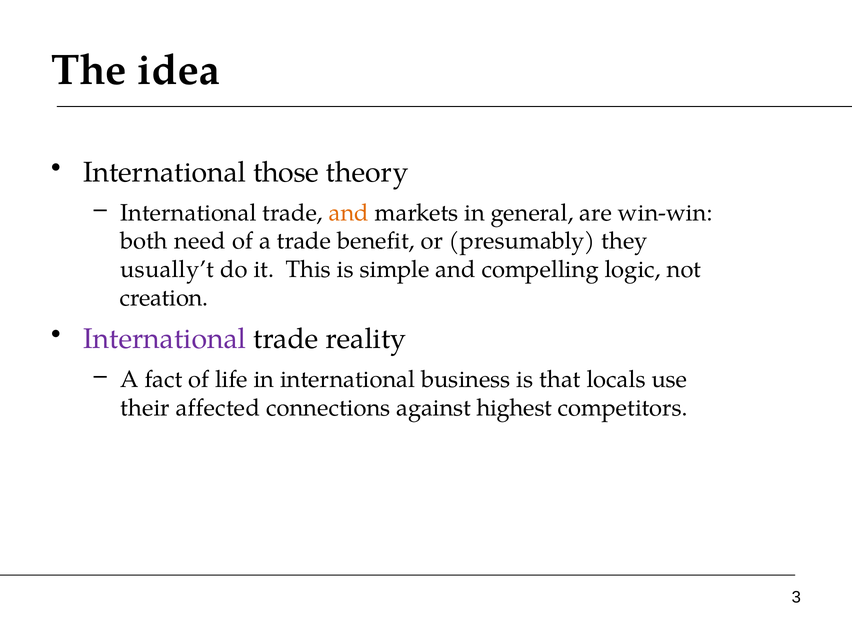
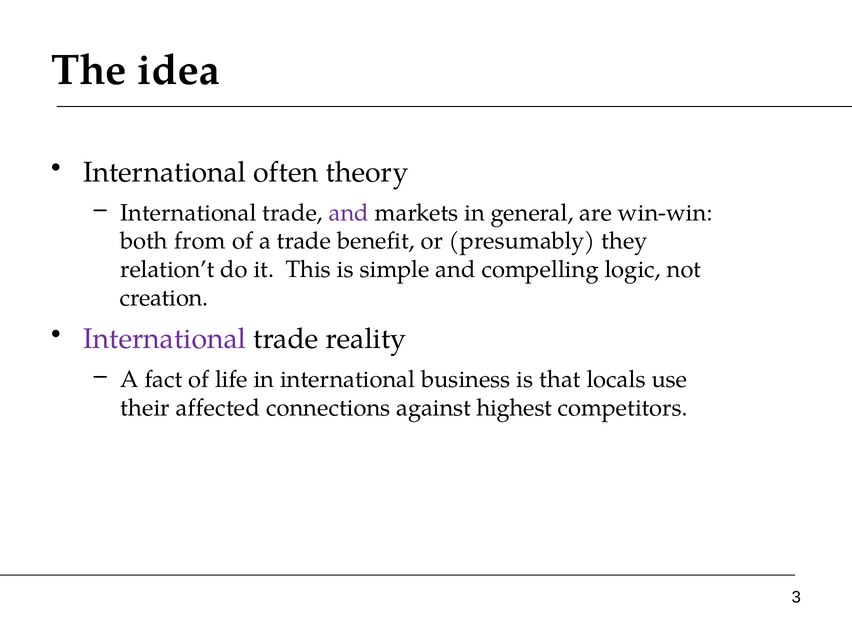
those: those -> often (286, 172)
and colour: orange -> purple (349, 213)
need: need -> from (200, 241)
usually’t: usually’t -> relation’t (167, 270)
